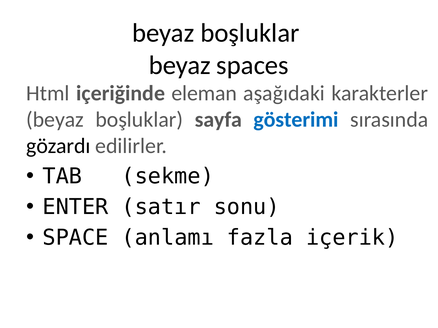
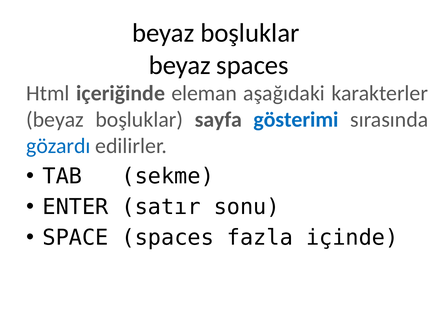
gözardı colour: black -> blue (58, 146)
SPACE anlamı: anlamı -> spaces (168, 238)
içerik: içerik -> içinde (352, 238)
